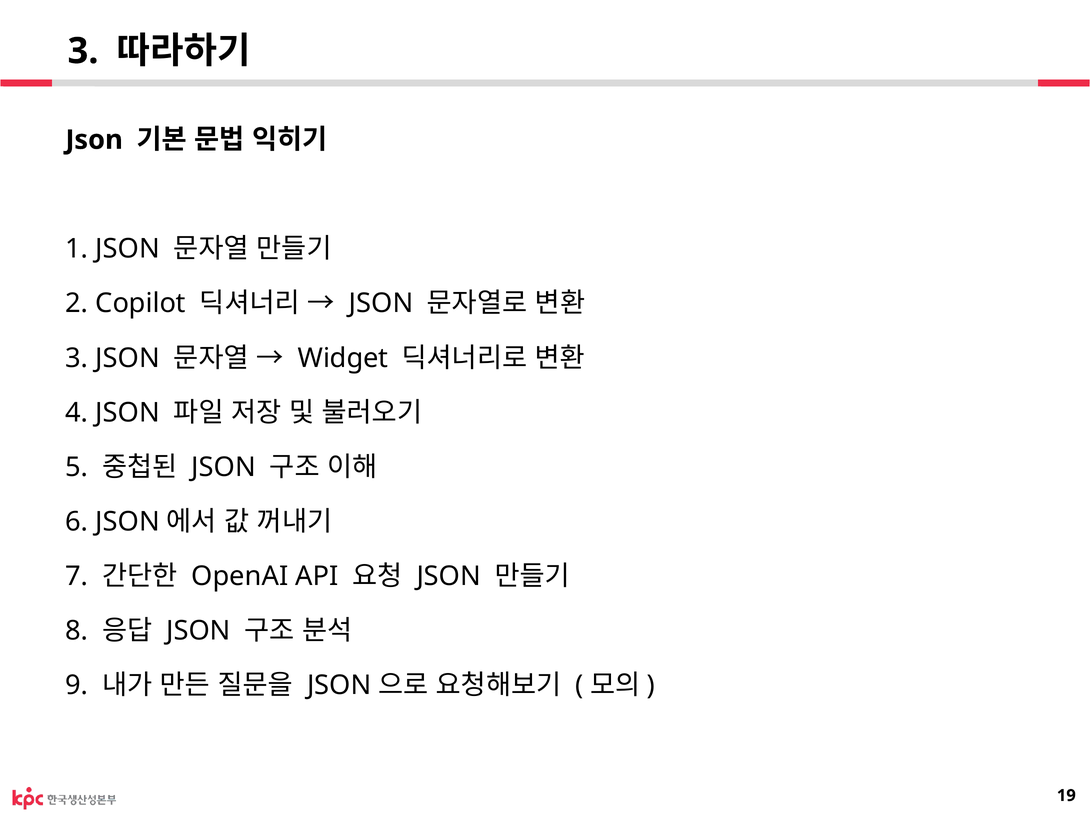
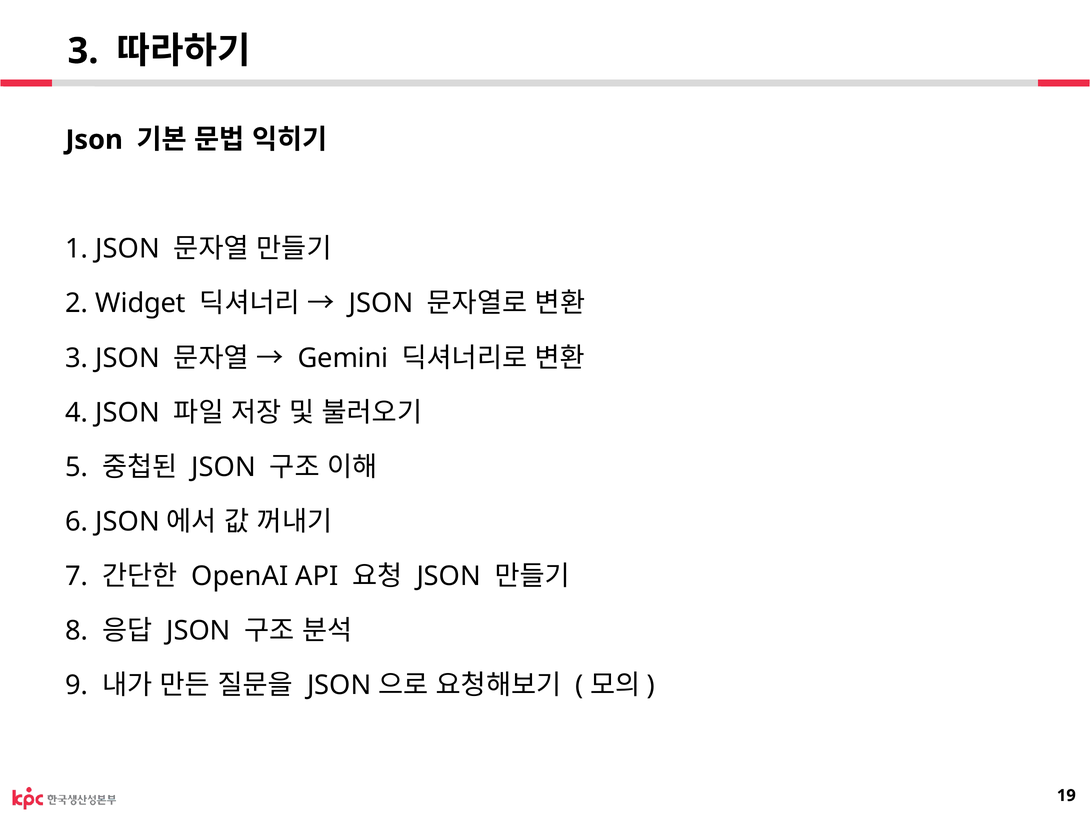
Copilot: Copilot -> Widget (141, 304)
Widget: Widget -> Gemini (343, 358)
